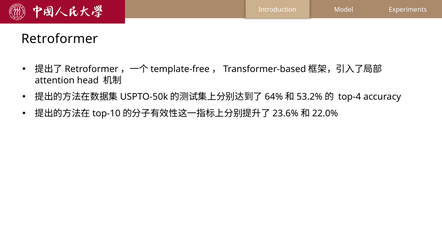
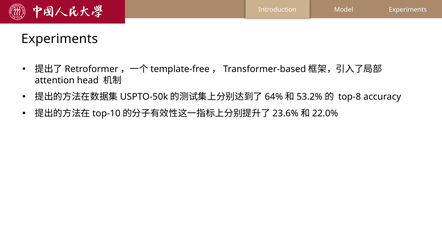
Retroformer: Retroformer -> Experiments (60, 39)
top-4: top-4 -> top-8 (350, 97)
